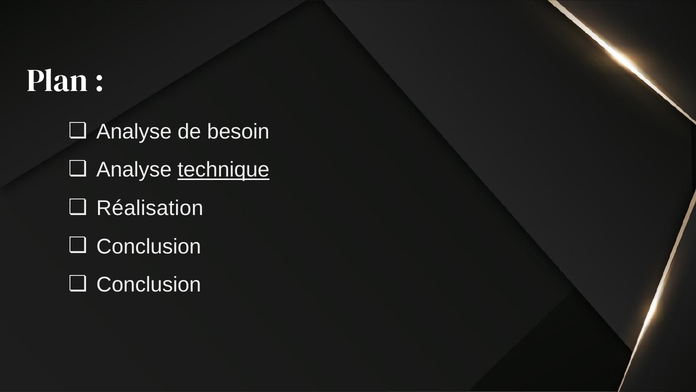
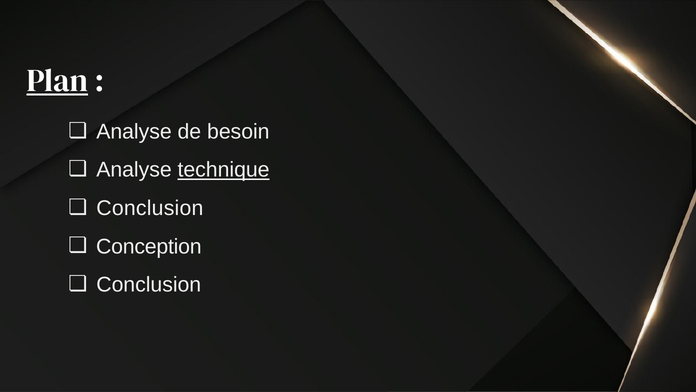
Plan underline: none -> present (57, 81)
Réalisation: Réalisation -> Conclusion (150, 208)
Conclusion: Conclusion -> Conception (149, 246)
